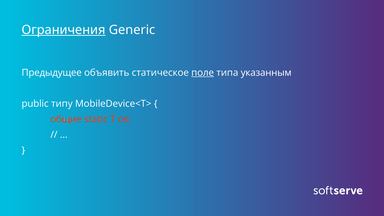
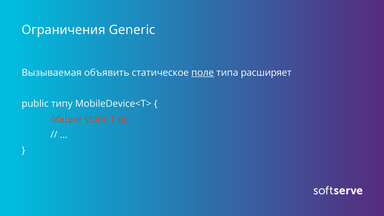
Ограничения underline: present -> none (64, 30)
Предыдущее: Предыдущее -> Вызываемая (52, 73)
указанным: указанным -> расширяет (266, 73)
